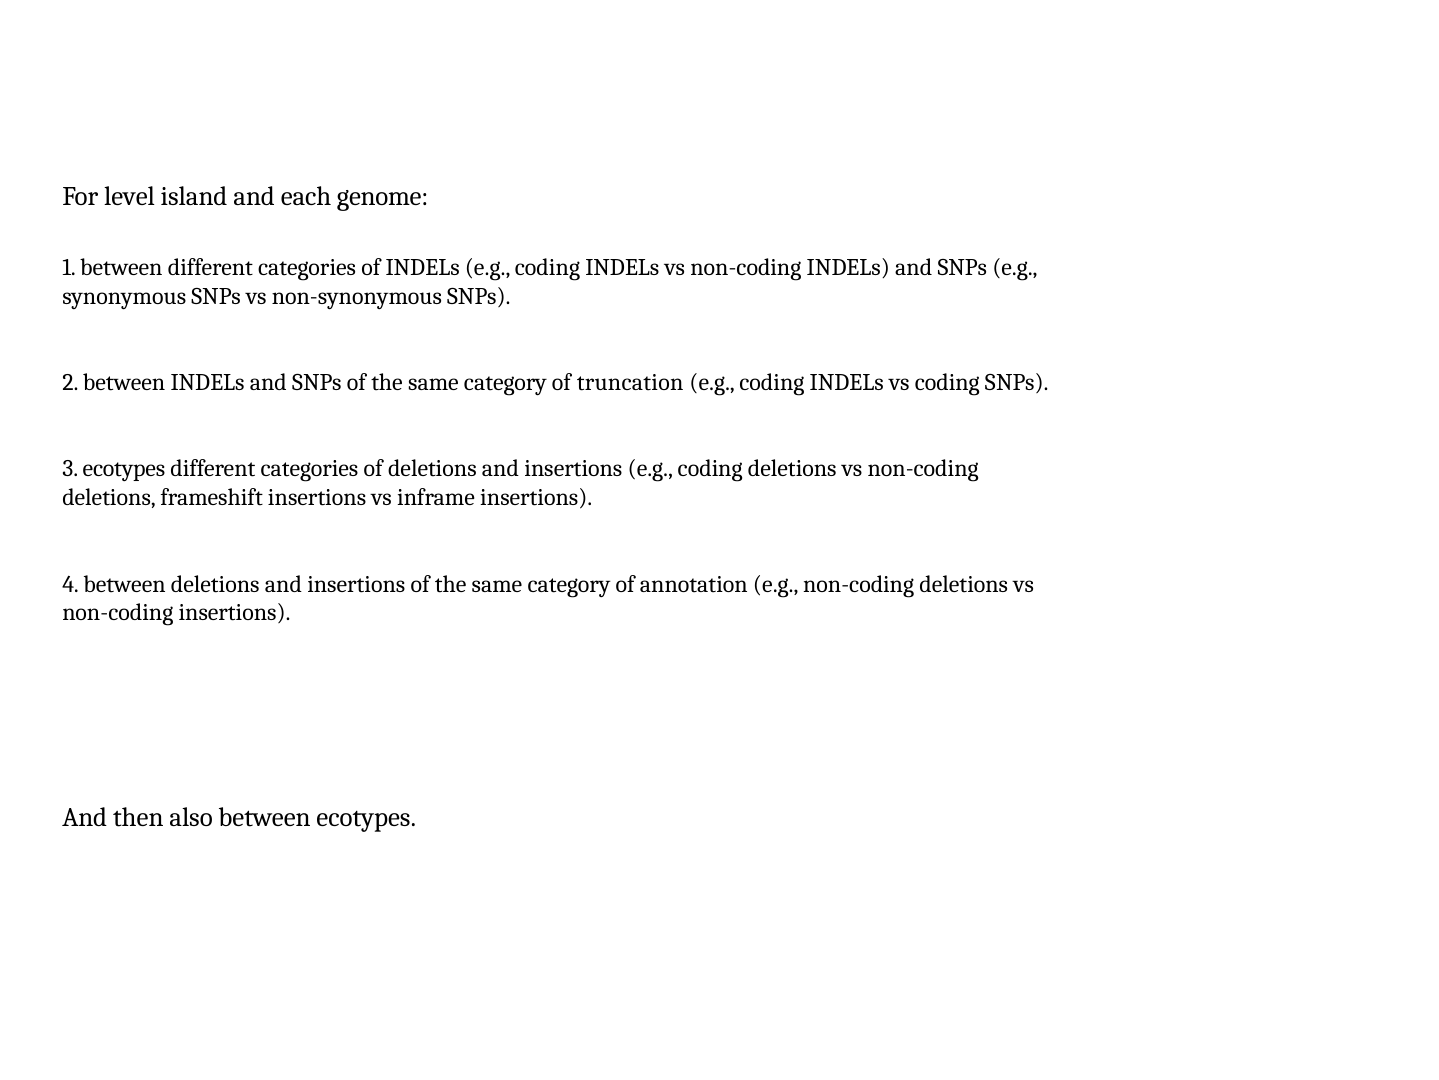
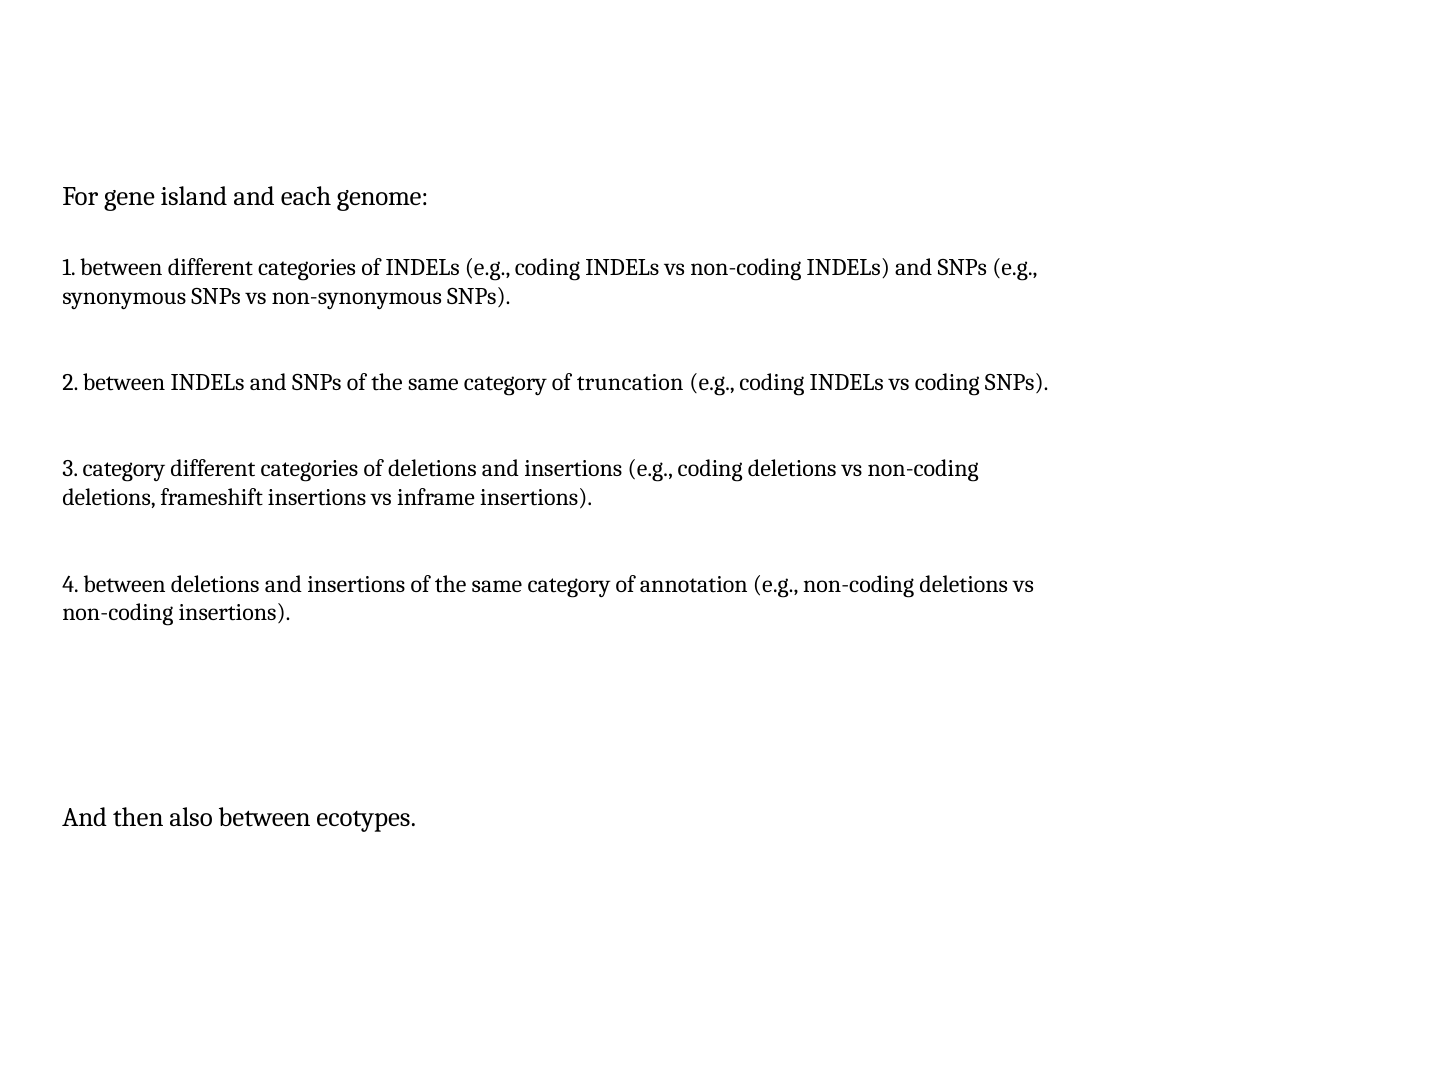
level: level -> gene (130, 196)
3 ecotypes: ecotypes -> category (124, 469)
